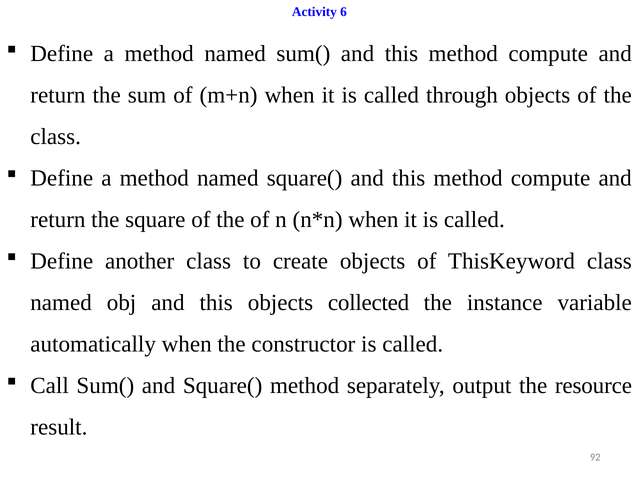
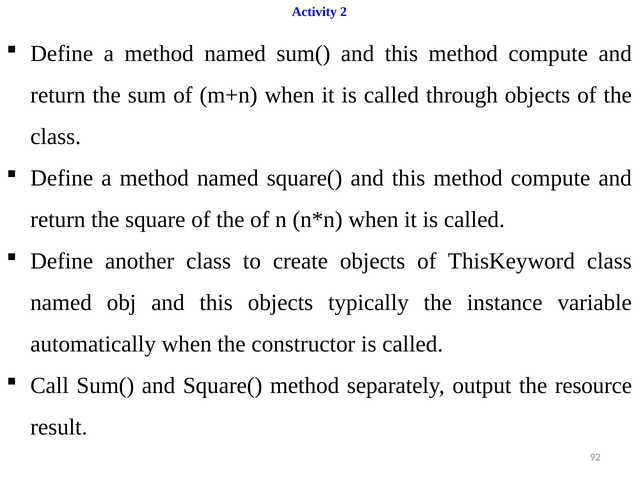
6: 6 -> 2 (344, 12)
collected: collected -> typically (368, 303)
